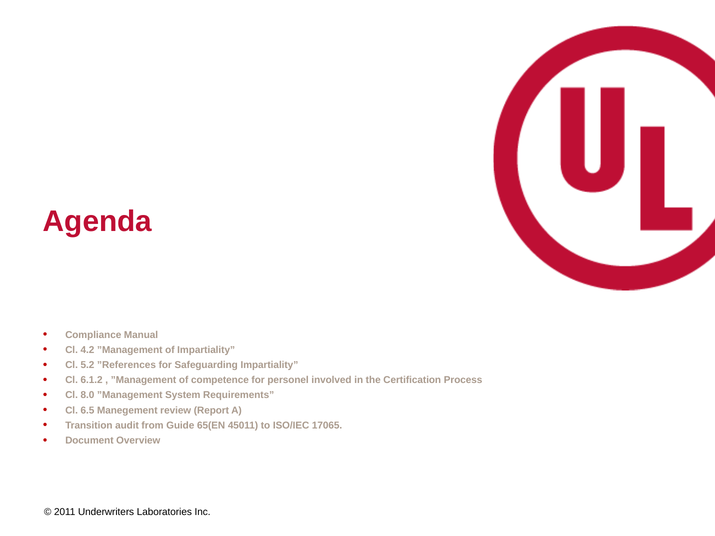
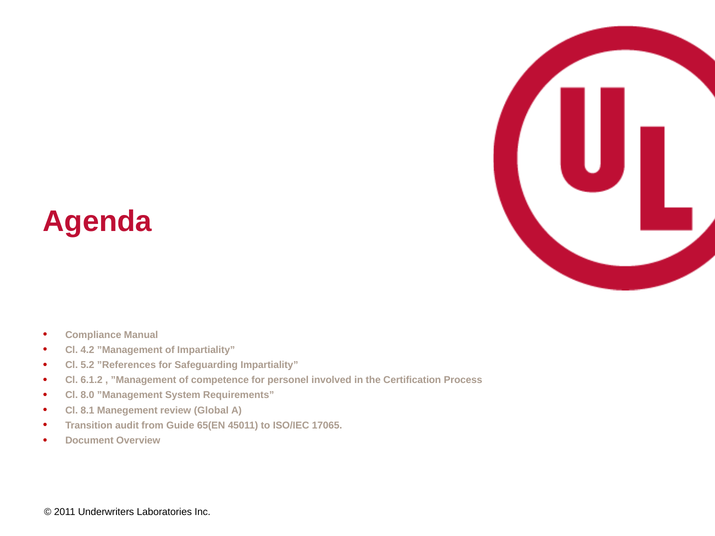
6.5: 6.5 -> 8.1 (87, 411)
Report: Report -> Global (211, 411)
